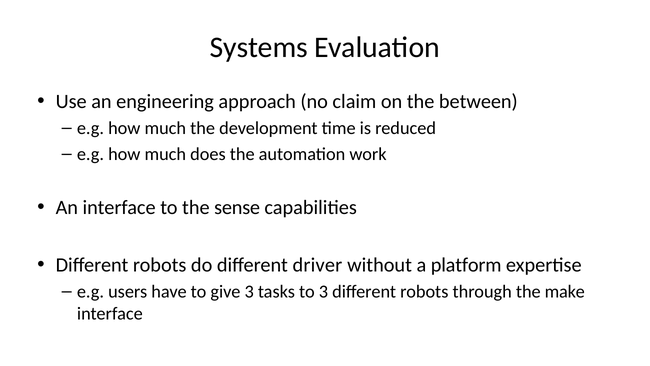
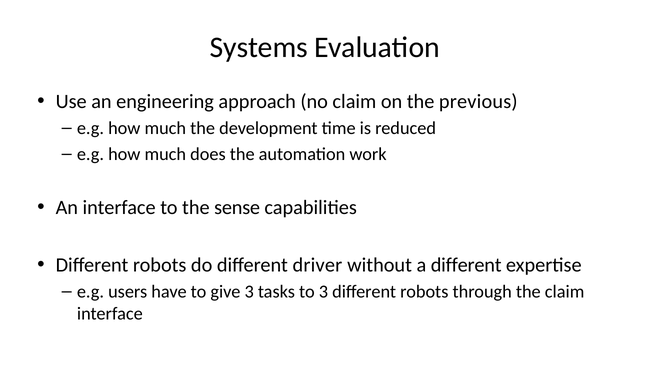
between: between -> previous (478, 101)
a platform: platform -> different (466, 265)
the make: make -> claim (565, 292)
